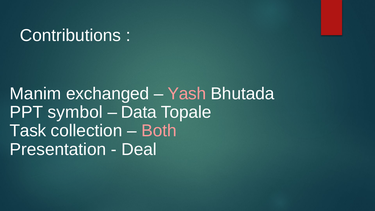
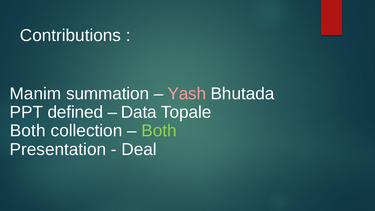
exchanged: exchanged -> summation (108, 94)
symbol: symbol -> defined (75, 112)
Task: Task -> Both (28, 131)
Both colour: pink -> light green (159, 131)
